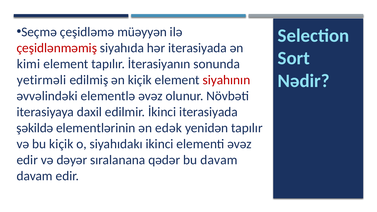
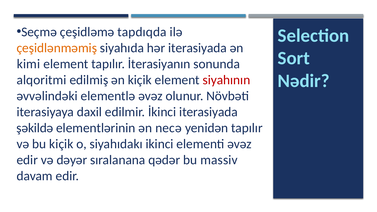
müəyyən: müəyyən -> tapdıqda (142, 32)
çeşidlənməmiş colour: red -> orange (57, 48)
yetirməli: yetirməli -> alqoritmi (42, 80)
edək: edək -> necə (168, 128)
bu davam: davam -> massiv (219, 160)
